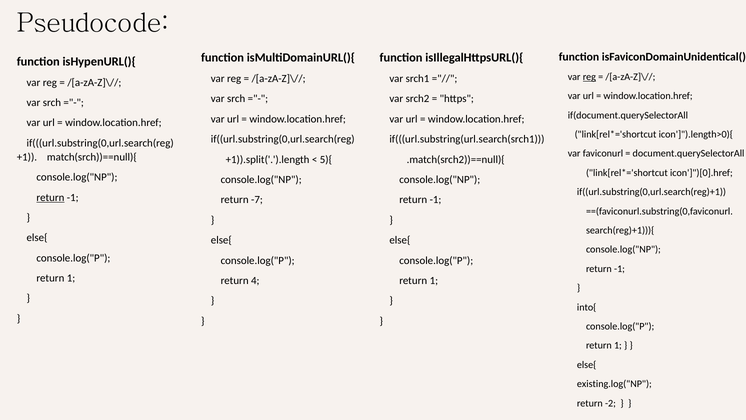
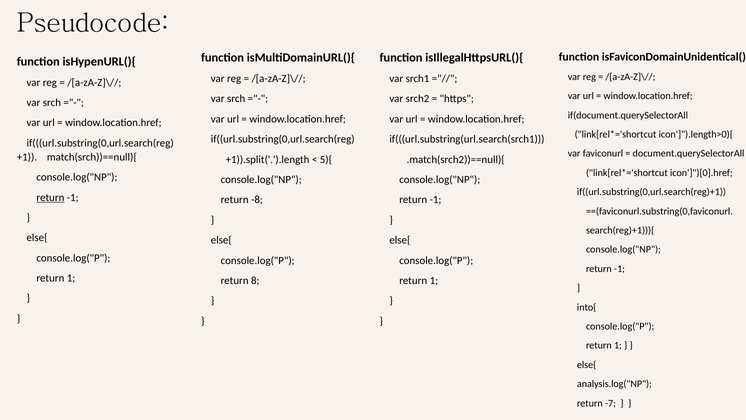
reg underline: present -> none (589, 77)
-7: -7 -> -8 (257, 200)
4: 4 -> 8 (255, 280)
existing.log("NP: existing.log("NP -> analysis.log("NP (614, 384)
-2: -2 -> -7 (610, 403)
